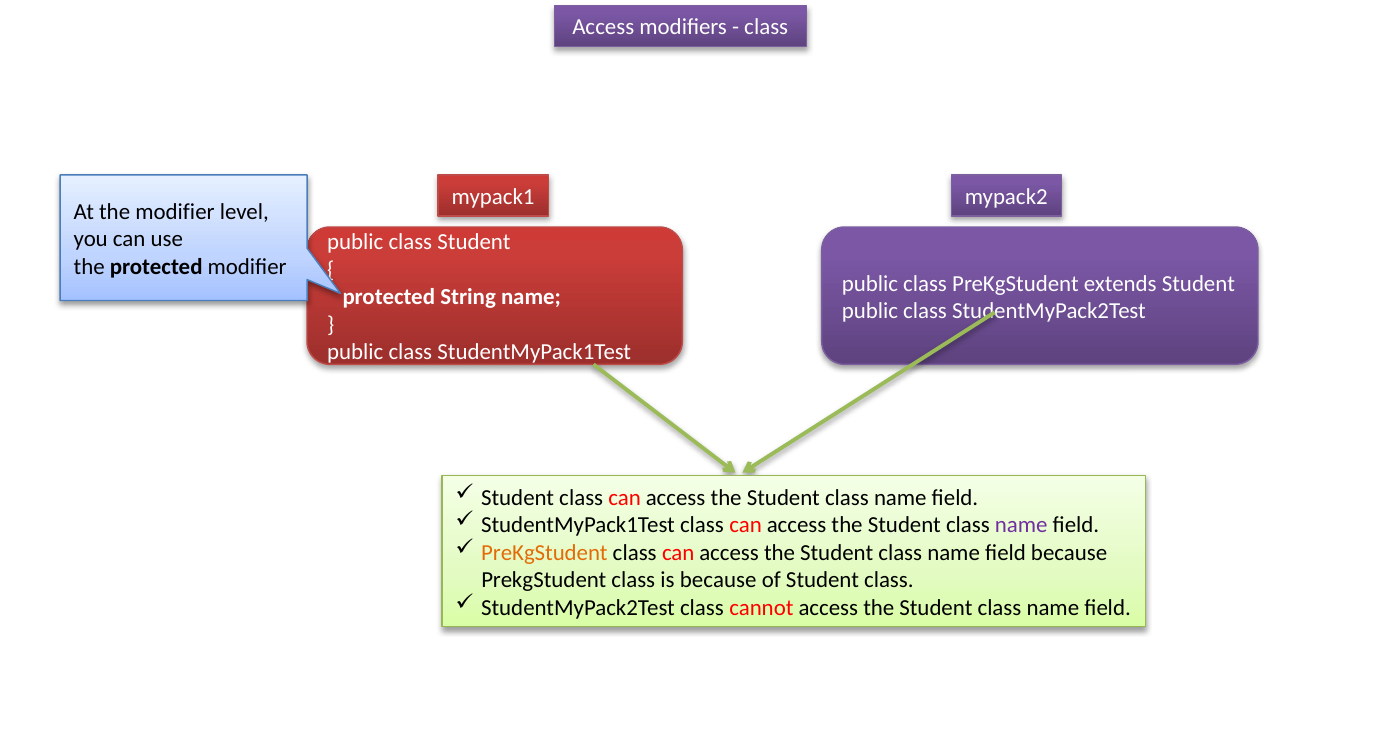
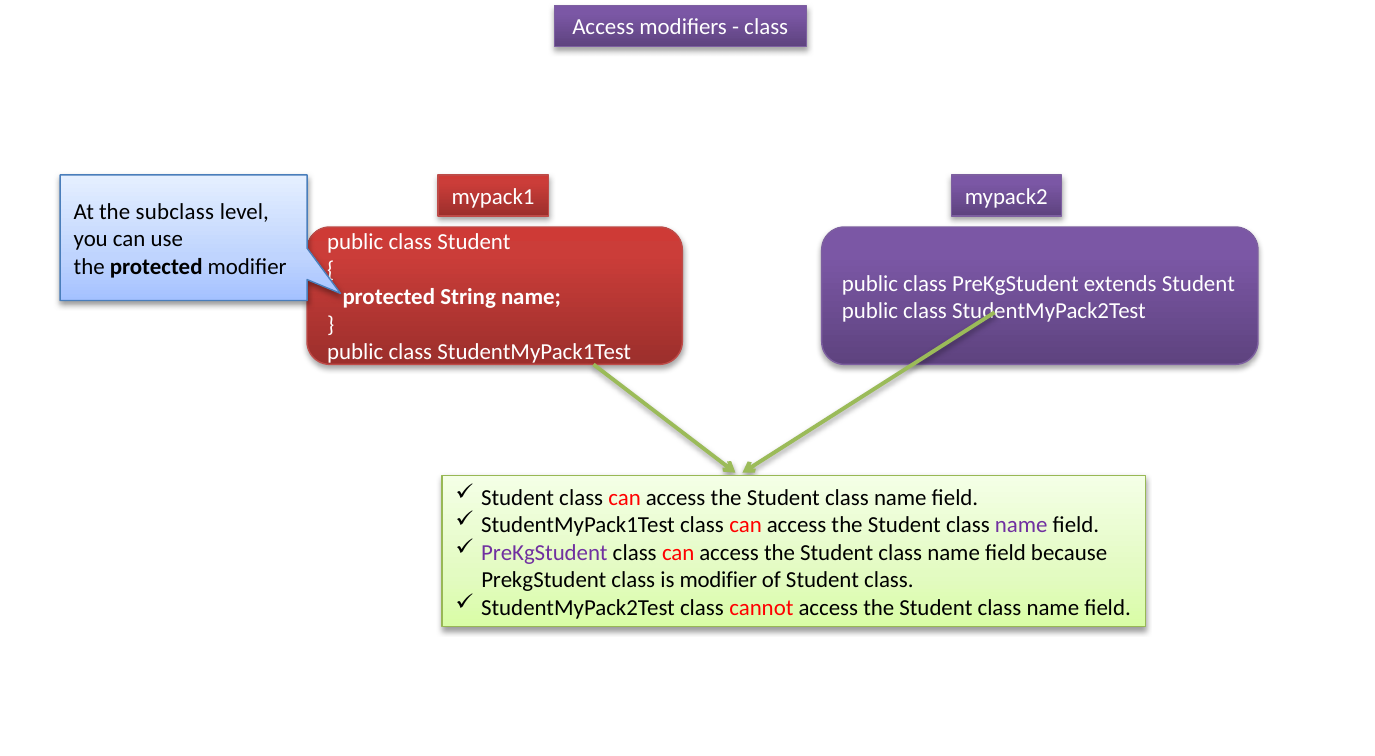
the modifier: modifier -> subclass (175, 212)
PreKgStudent colour: orange -> purple (544, 553)
is because: because -> modifier (718, 580)
